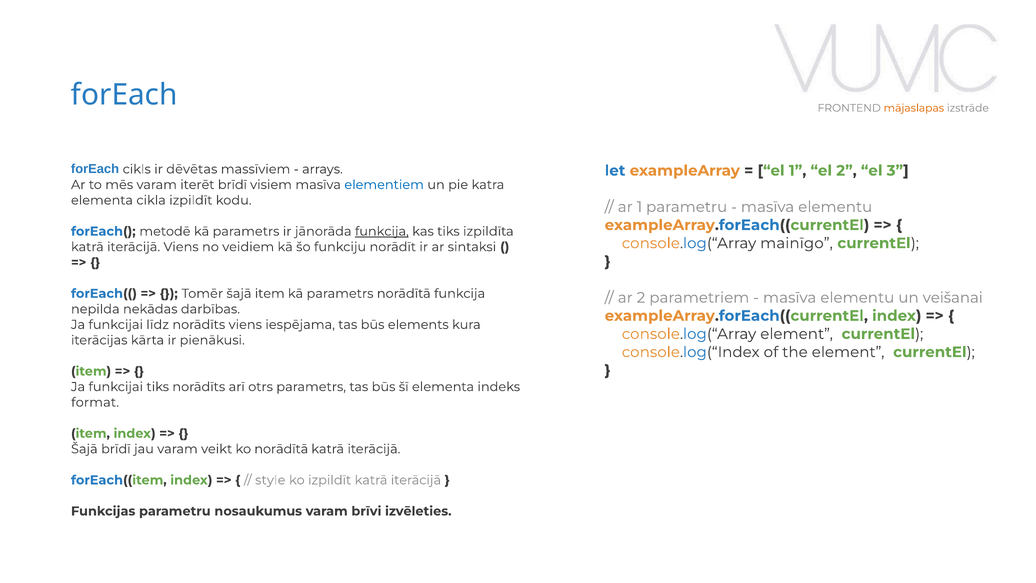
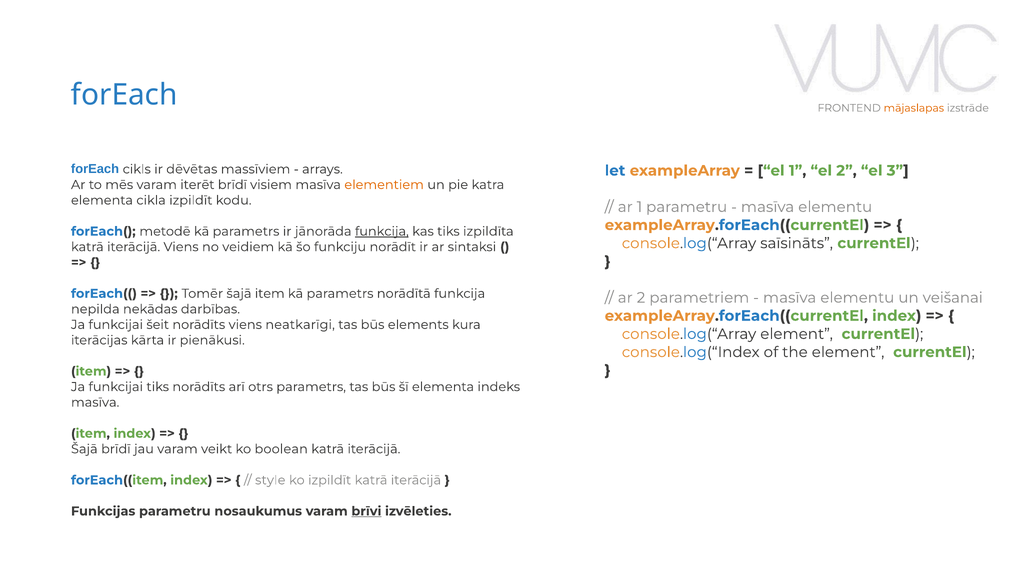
elementiem colour: blue -> orange (384, 185)
mainīgo: mainīgo -> saīsināts (797, 243)
līdz: līdz -> šeit (158, 325)
iespējama: iespējama -> neatkarīgi (300, 325)
format: format -> masīva (95, 402)
ko norādītā: norādītā -> boolean (281, 449)
brīvi underline: none -> present (366, 511)
